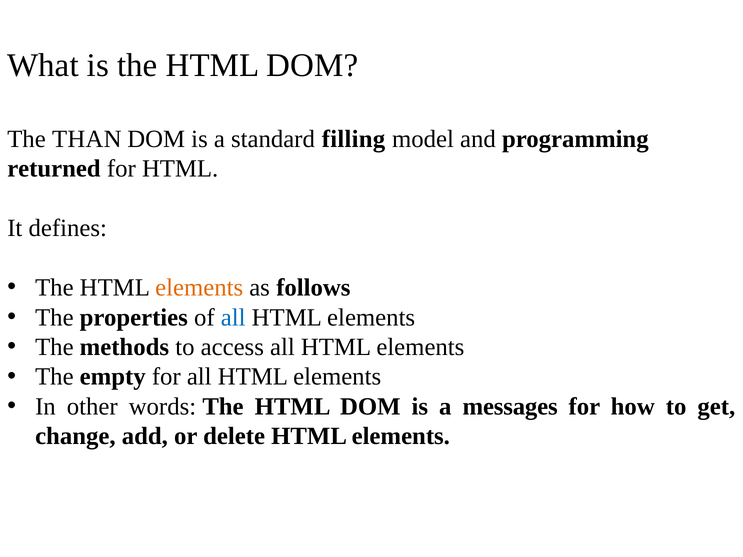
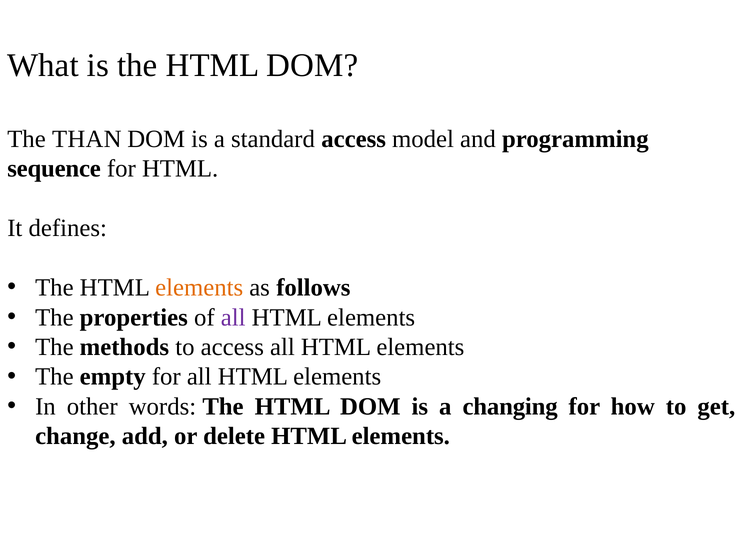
standard filling: filling -> access (354, 139)
returned: returned -> sequence (54, 169)
all colour: blue -> purple (233, 317)
messages: messages -> changing (510, 407)
